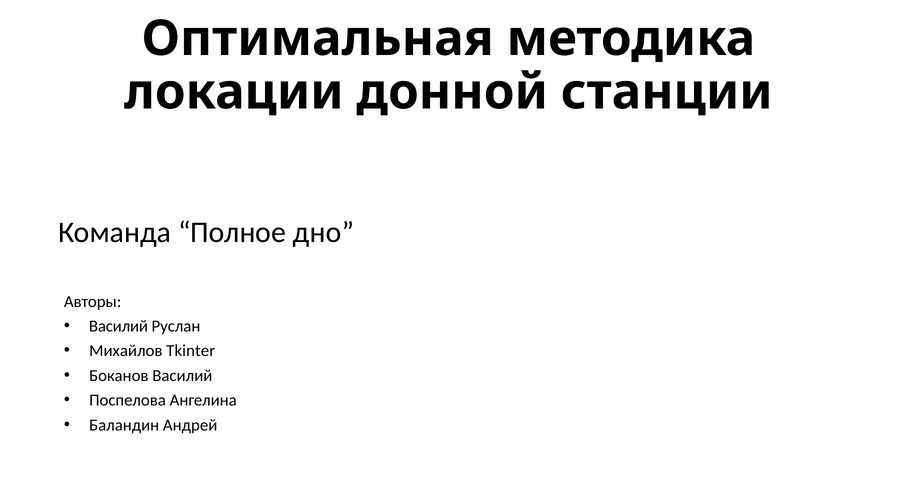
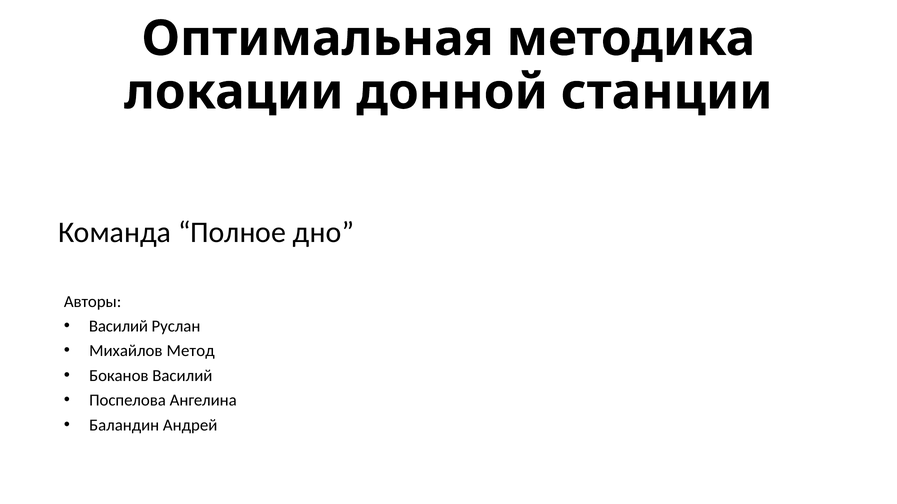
Tkinter: Tkinter -> Метод (191, 351)
